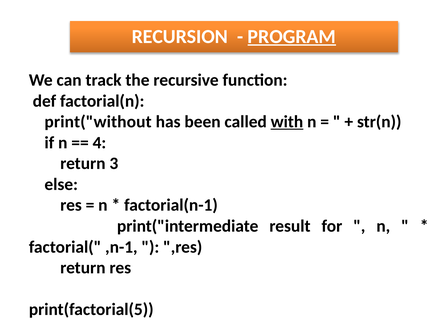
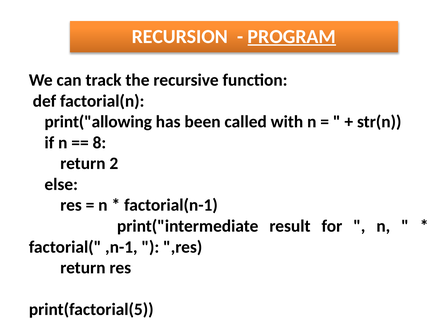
print("without: print("without -> print("allowing (98, 122)
with underline: present -> none (287, 122)
4: 4 -> 8 (99, 143)
3: 3 -> 2 (114, 164)
